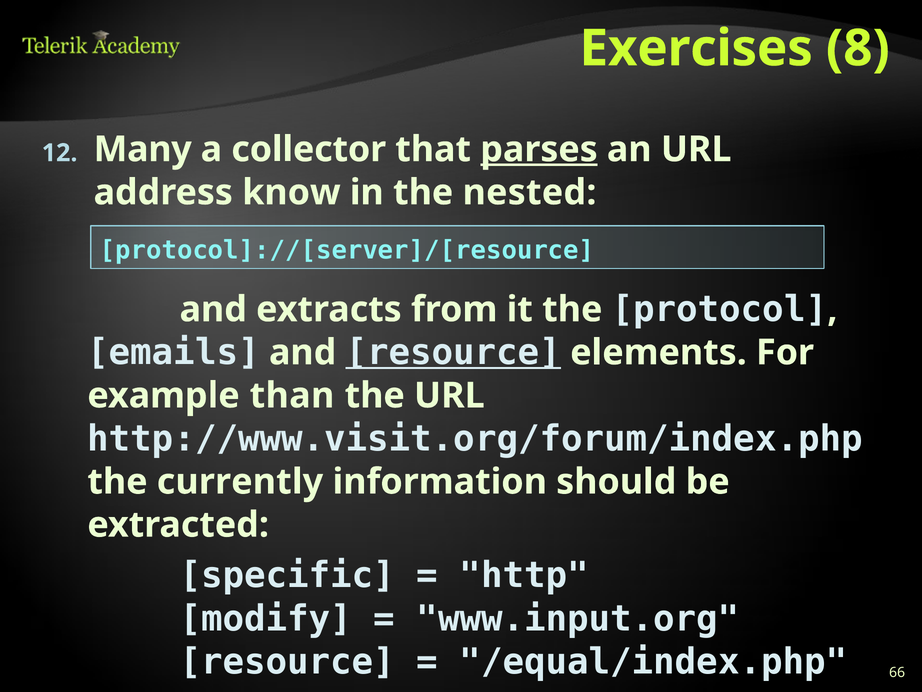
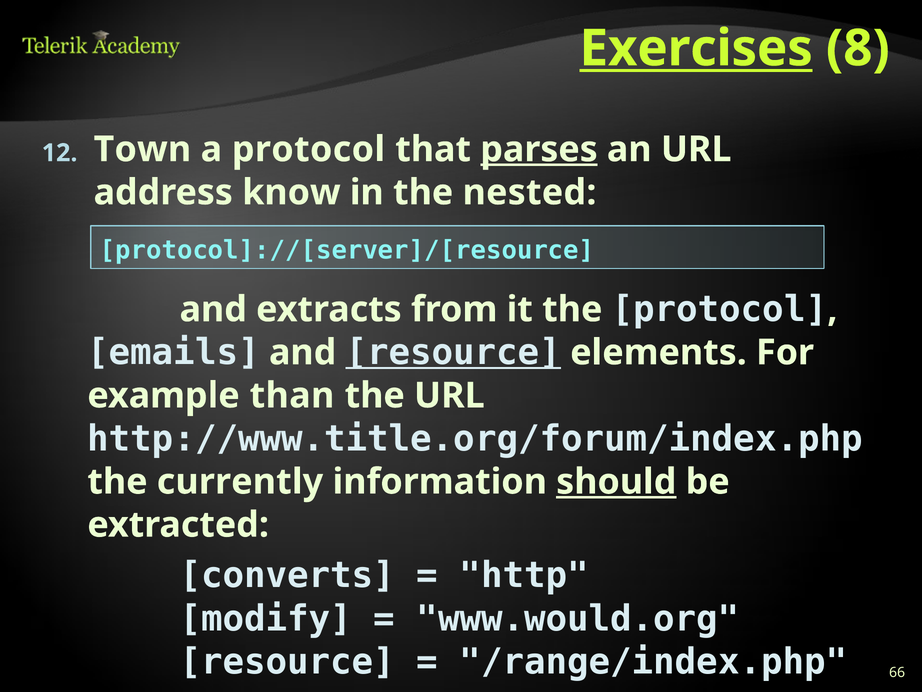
Exercises underline: none -> present (696, 48)
Many: Many -> Town (142, 149)
a collector: collector -> protocol (308, 149)
http://www.visit.org/forum/index.php: http://www.visit.org/forum/index.php -> http://www.title.org/forum/index.php (475, 438)
should underline: none -> present (616, 481)
specific: specific -> converts (287, 575)
www.input.org: www.input.org -> www.would.org (578, 618)
/equal/index.php: /equal/index.php -> /range/index.php (653, 661)
